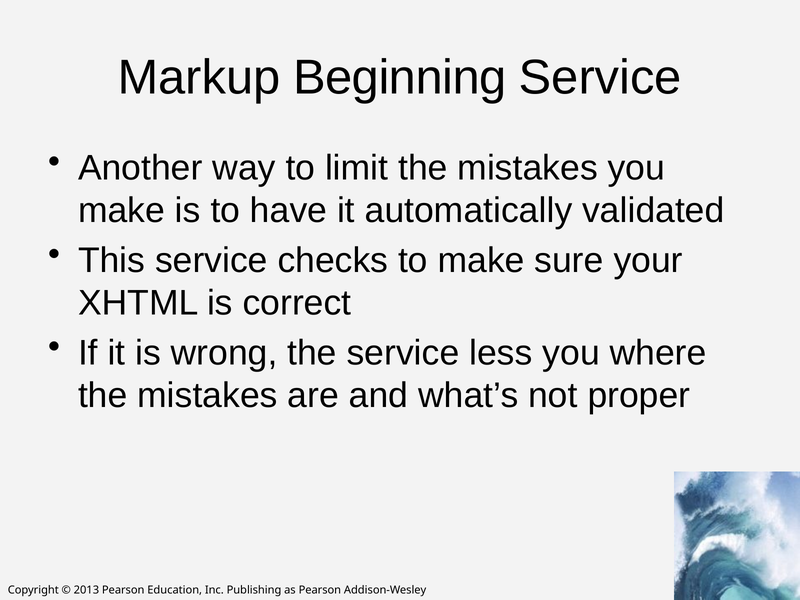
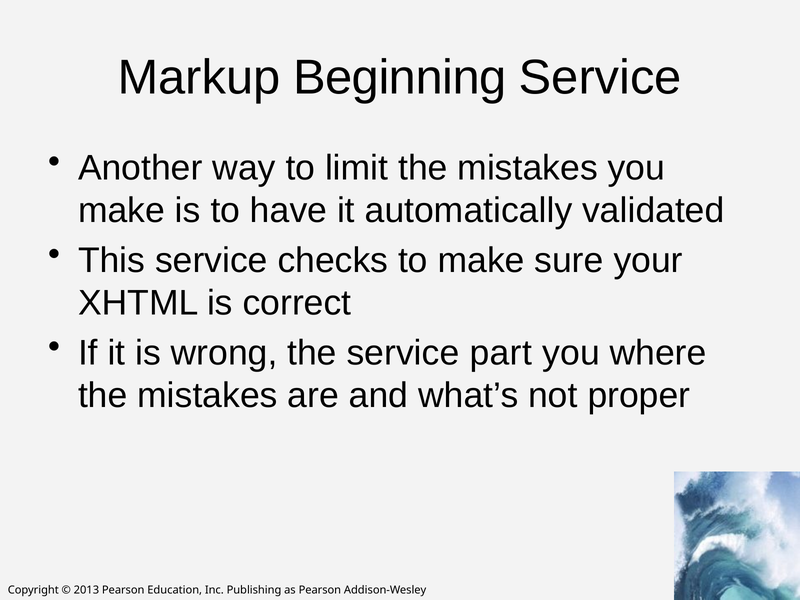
less: less -> part (501, 353)
